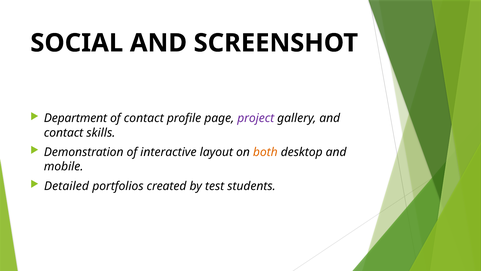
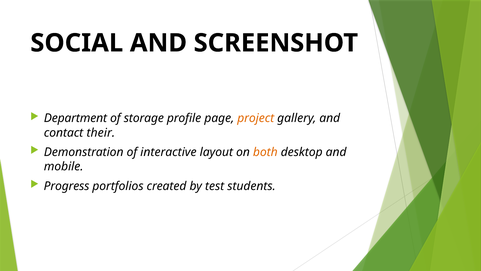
of contact: contact -> storage (144, 118)
project colour: purple -> orange (256, 118)
skills: skills -> their (101, 133)
Detailed: Detailed -> Progress (67, 186)
